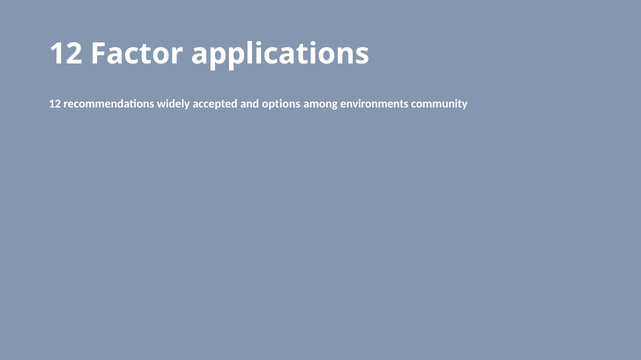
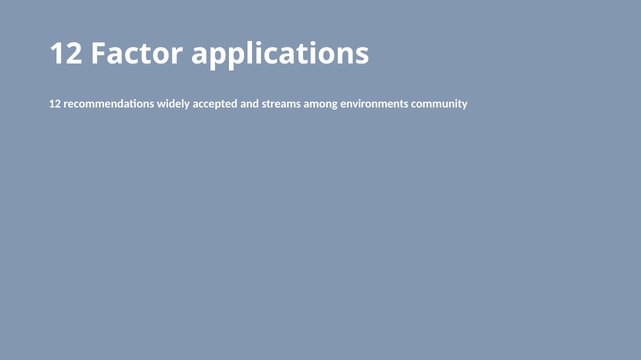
options: options -> streams (281, 104)
